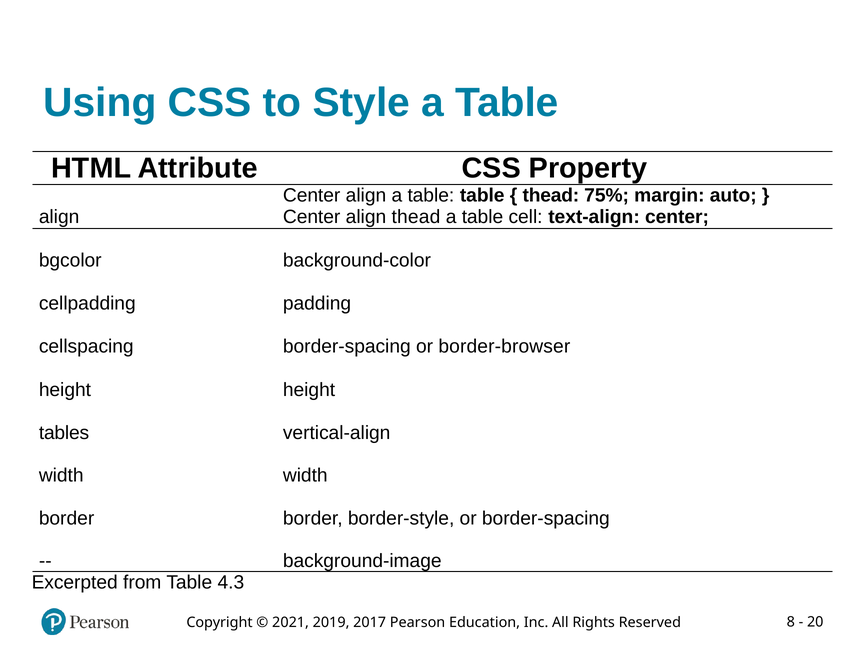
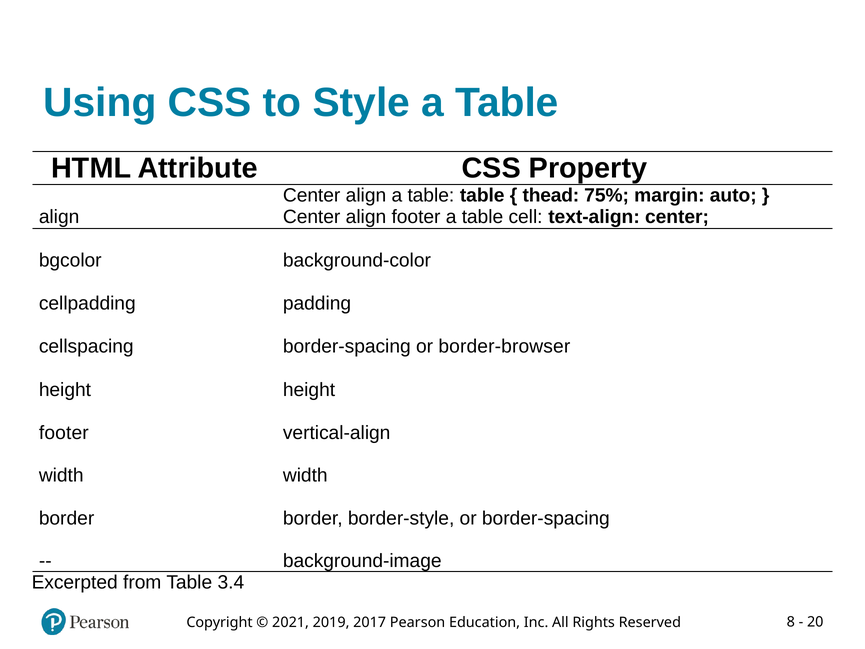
align thead: thead -> footer (416, 217)
tables: tables -> footer (64, 433)
4.3: 4.3 -> 3.4 (231, 582)
